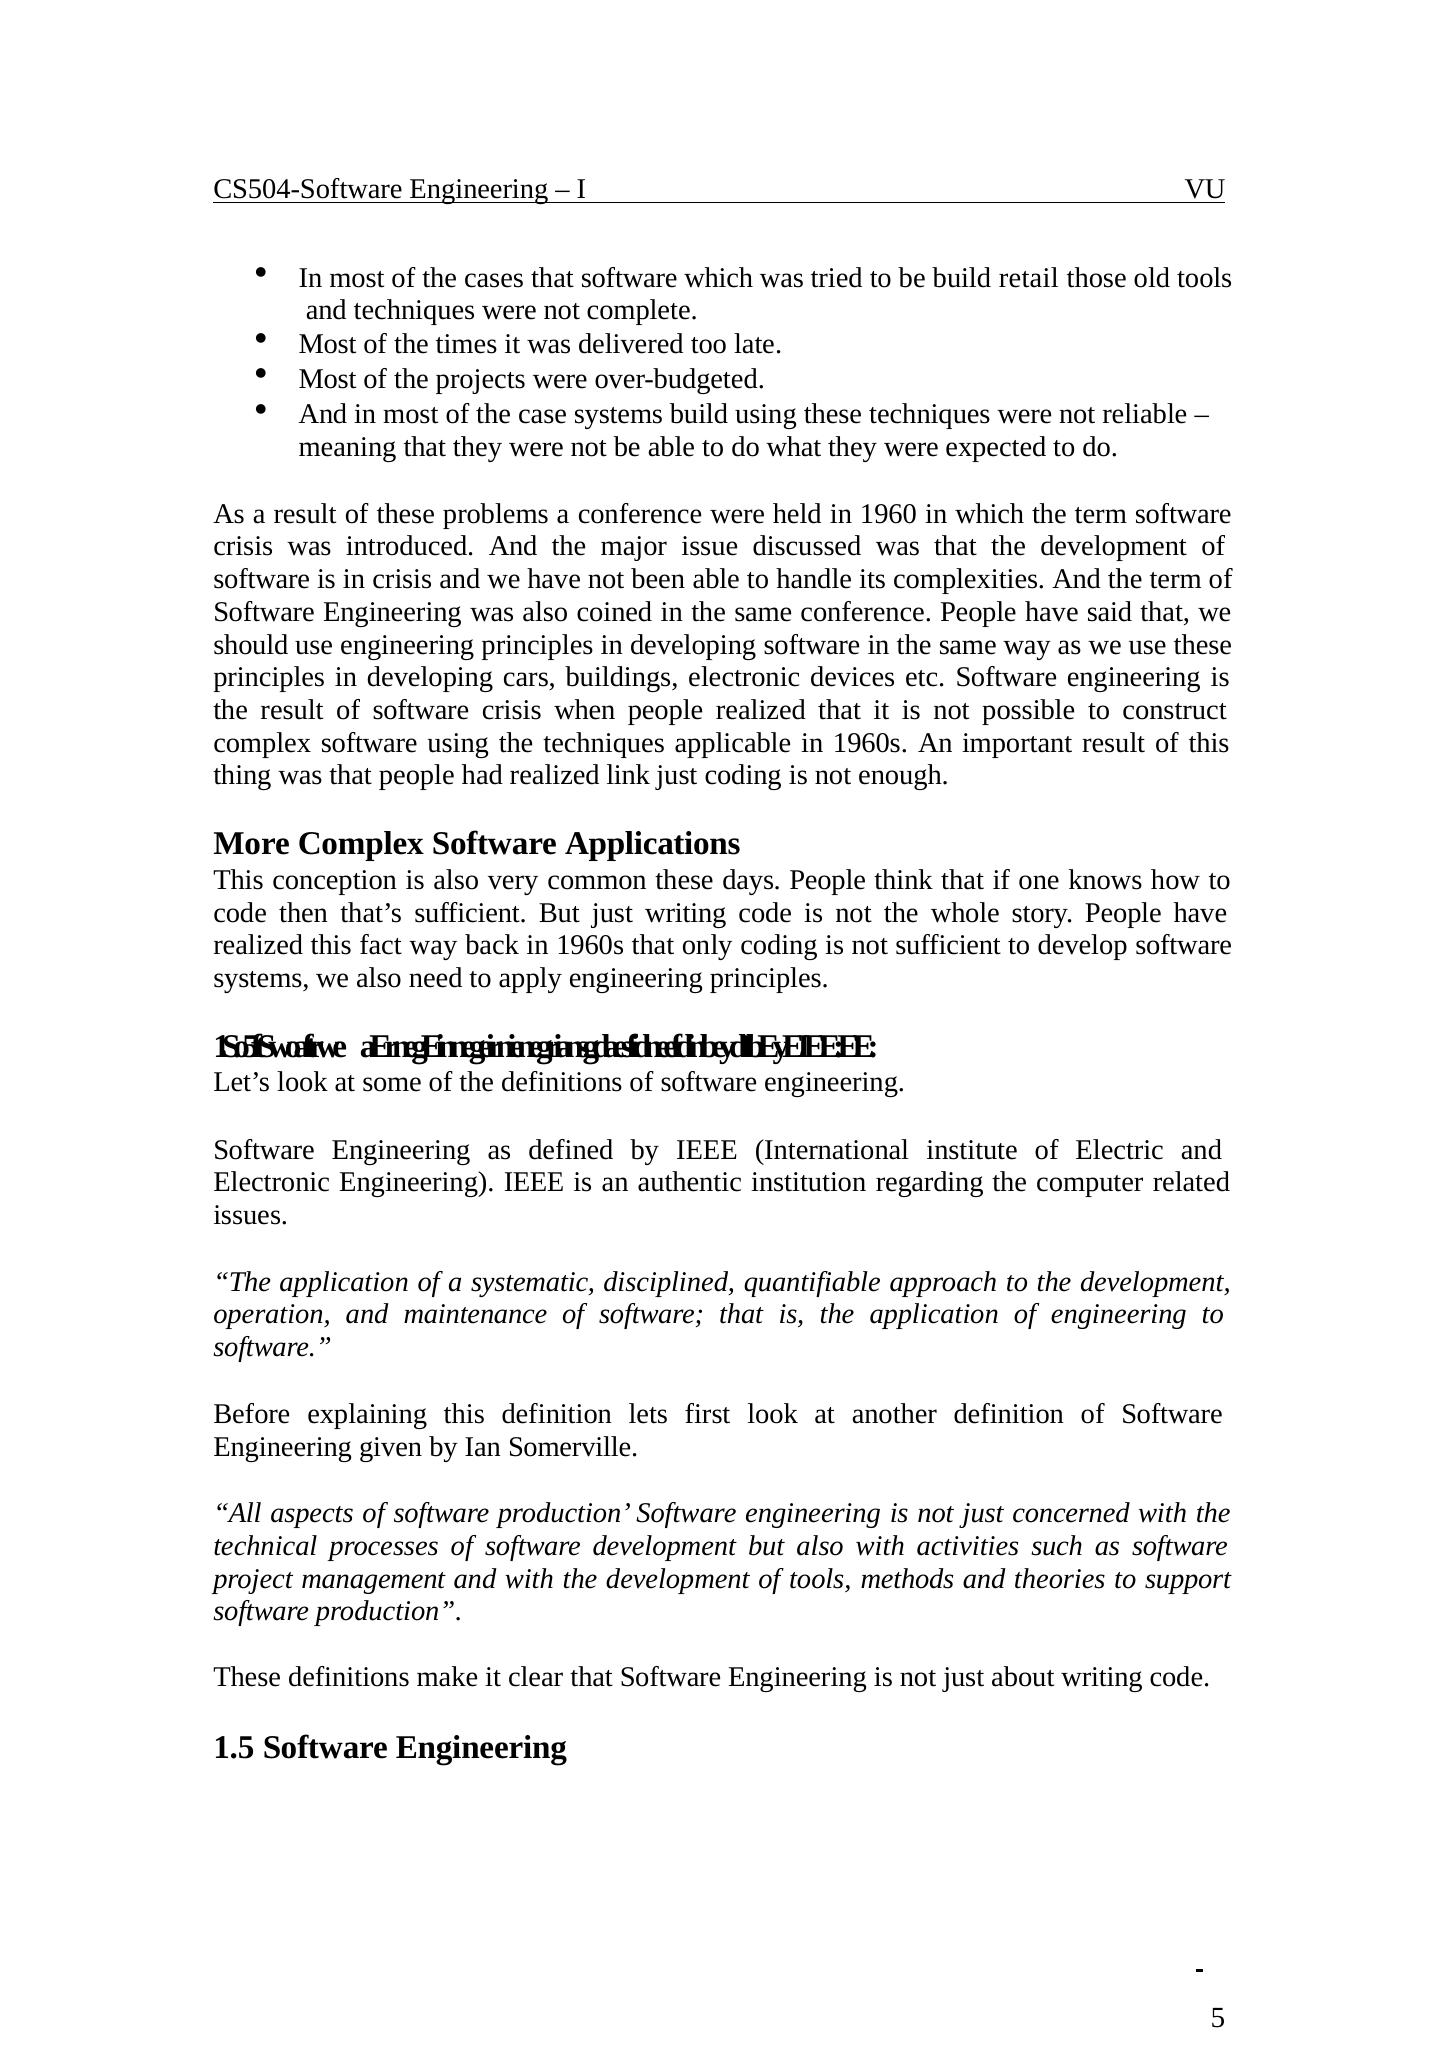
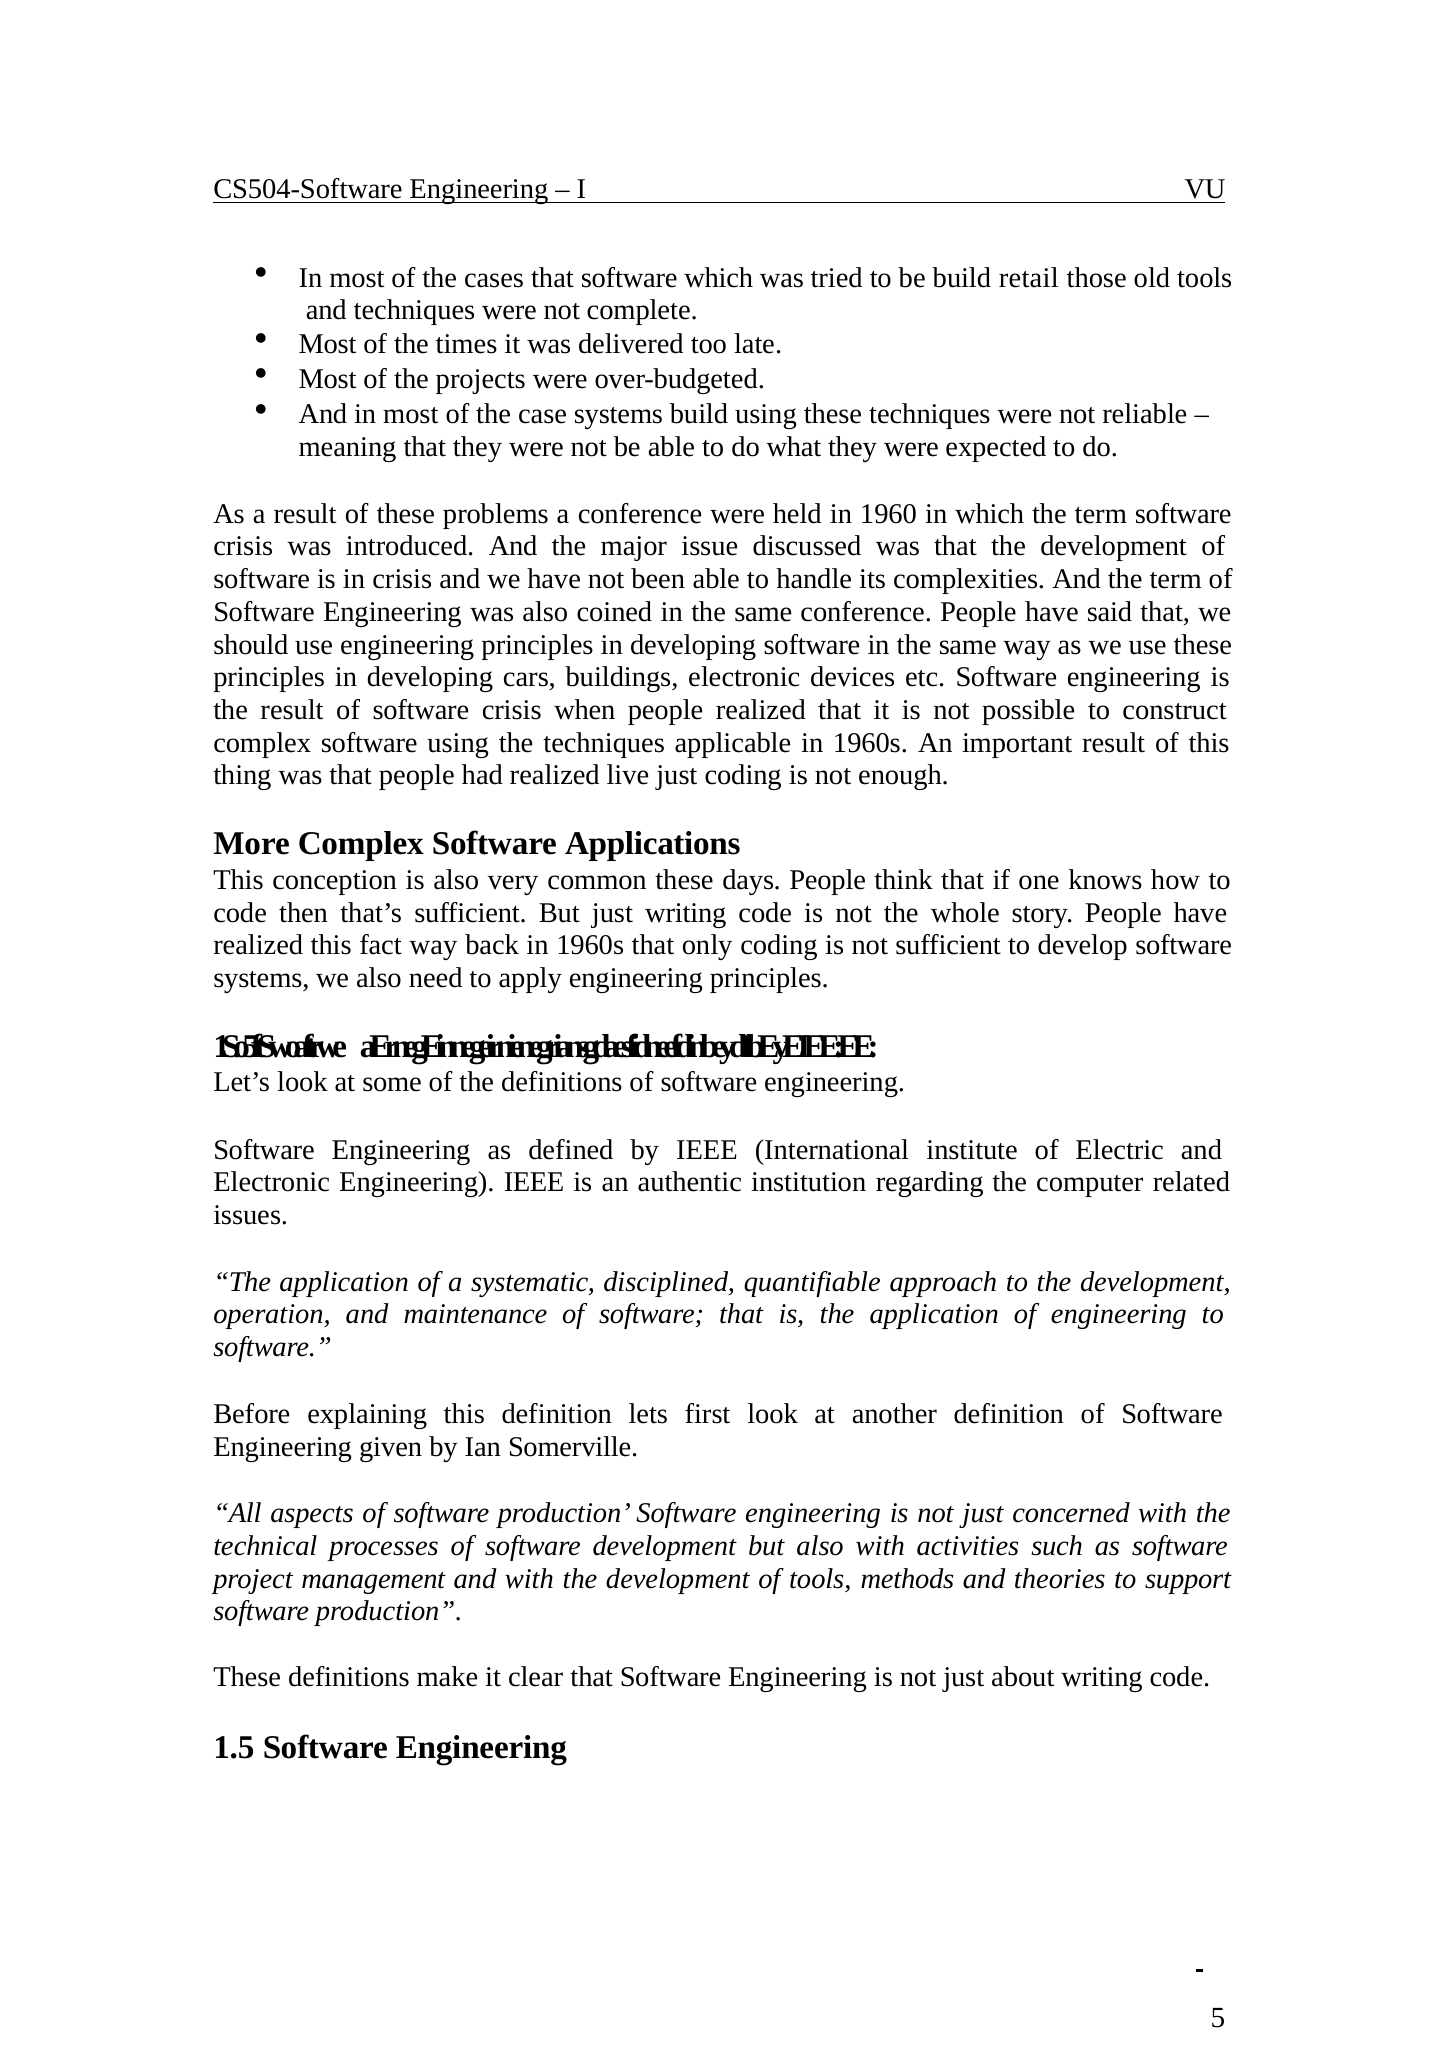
link: link -> live (628, 776)
